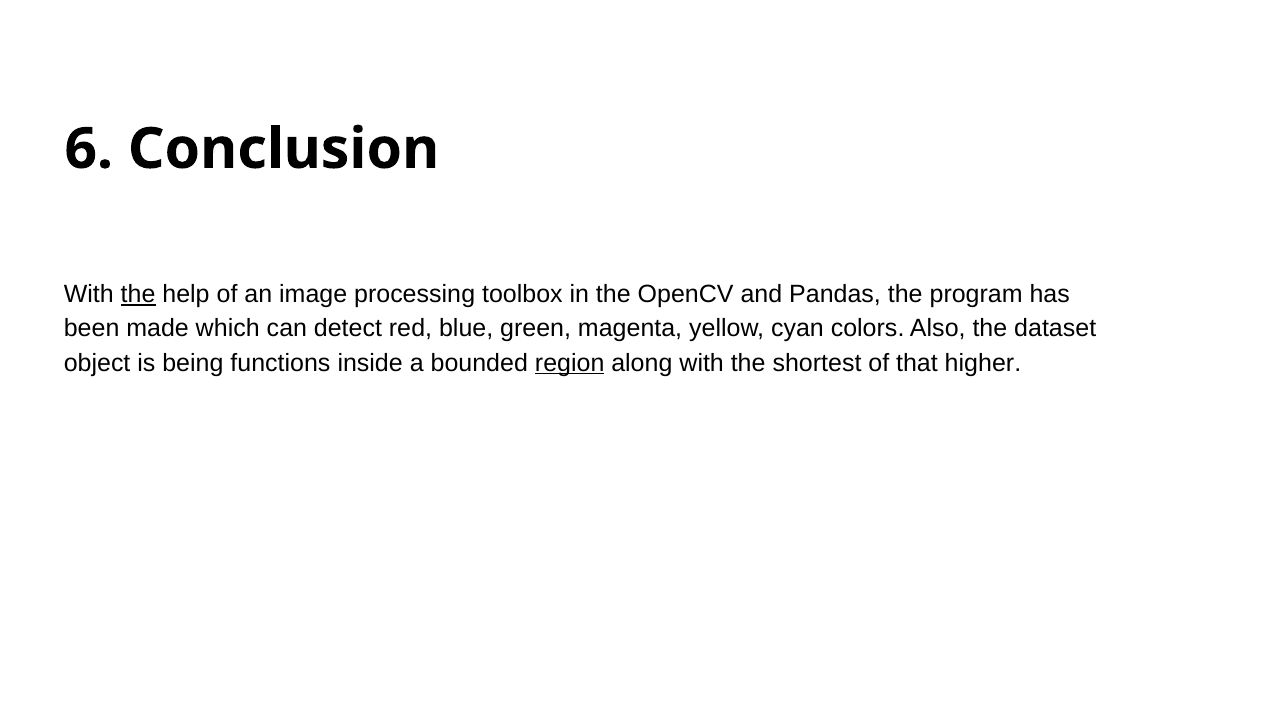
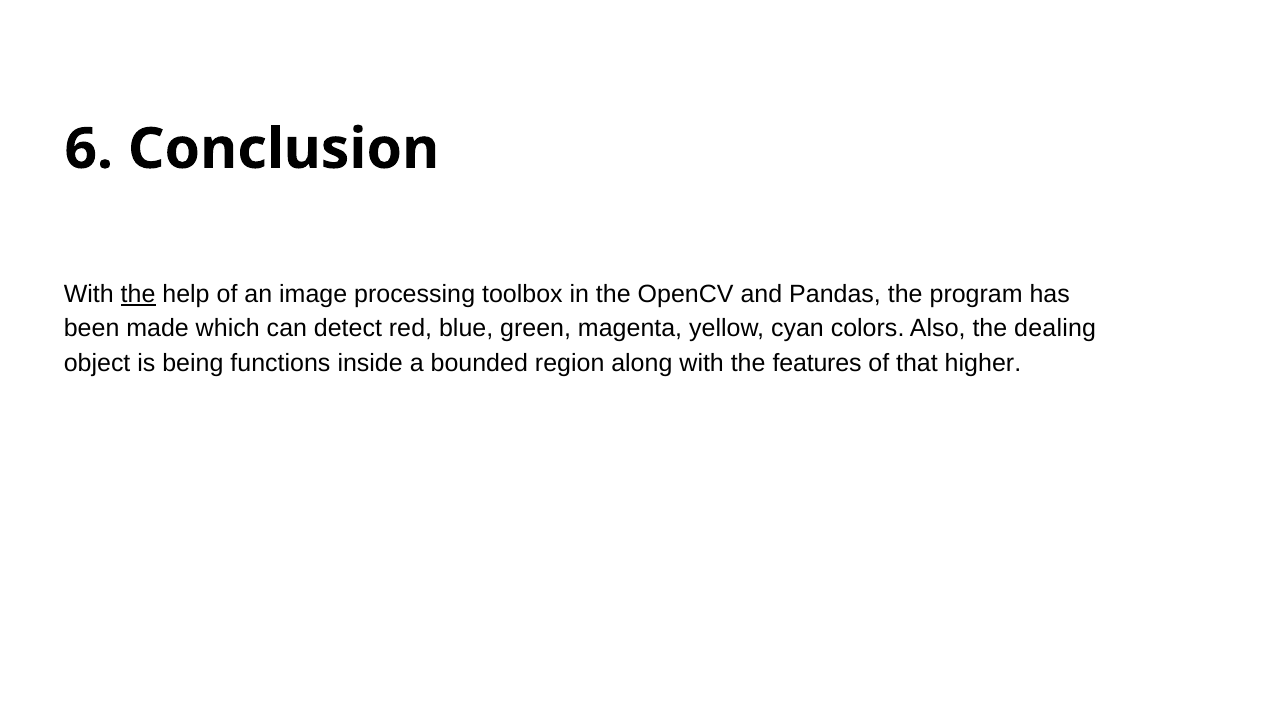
dataset: dataset -> dealing (1055, 329)
region underline: present -> none (570, 363)
shortest: shortest -> features (817, 363)
